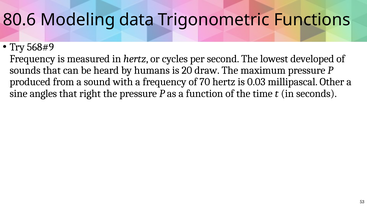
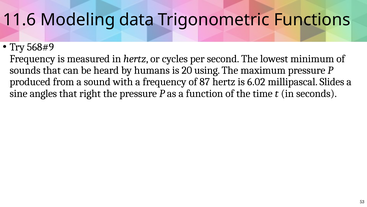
80.6: 80.6 -> 11.6 (19, 20)
developed: developed -> minimum (312, 59)
draw: draw -> using (207, 70)
70: 70 -> 87 (205, 82)
0.03: 0.03 -> 6.02 (256, 82)
Other: Other -> Slides (332, 82)
